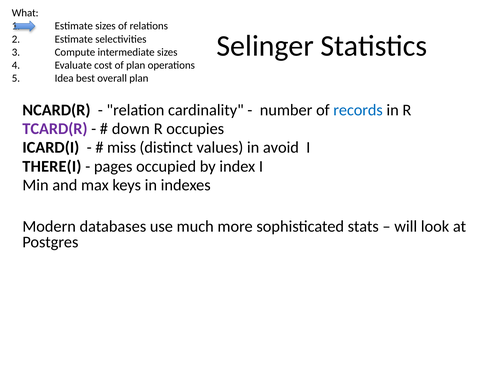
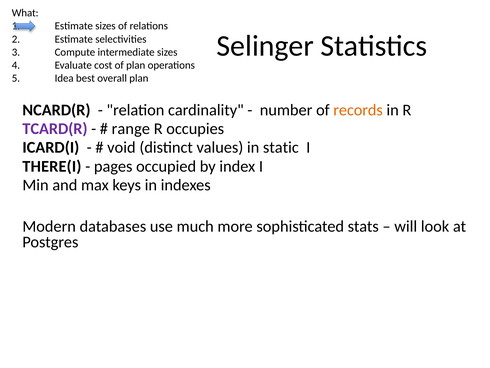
records colour: blue -> orange (358, 110)
down: down -> range (131, 129)
miss: miss -> void (121, 147)
avoid: avoid -> static (281, 147)
